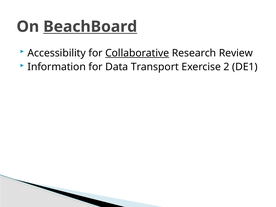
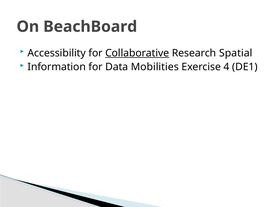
BeachBoard underline: present -> none (90, 27)
Review: Review -> Spatial (236, 53)
Transport: Transport -> Mobilities (155, 67)
2: 2 -> 4 (227, 67)
